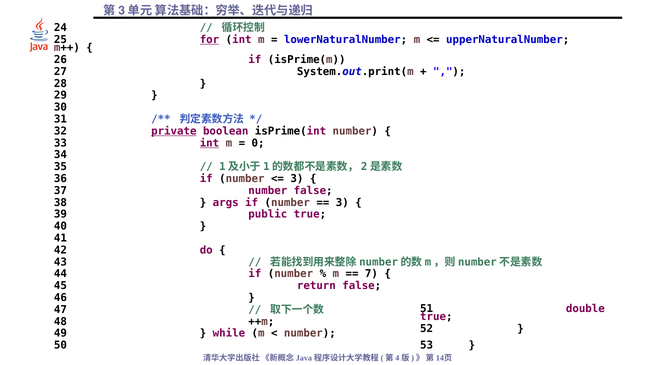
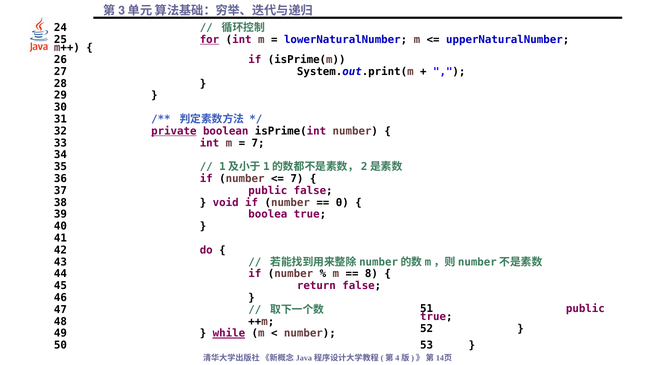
int underline: present -> none (209, 143)
0: 0 -> 7 (258, 143)
3: 3 -> 7 (297, 178)
37 number: number -> public (268, 190)
args: args -> void (226, 202)
3: 3 -> 0 (342, 202)
public: public -> boolea (268, 214)
7: 7 -> 8 (371, 273)
51 double: double -> public (585, 308)
while underline: none -> present (229, 333)
